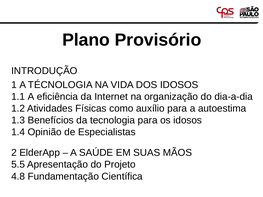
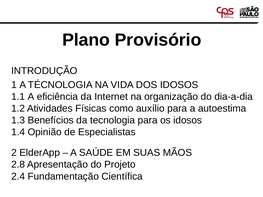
5.5: 5.5 -> 2.8 (18, 165)
4.8: 4.8 -> 2.4 (18, 177)
